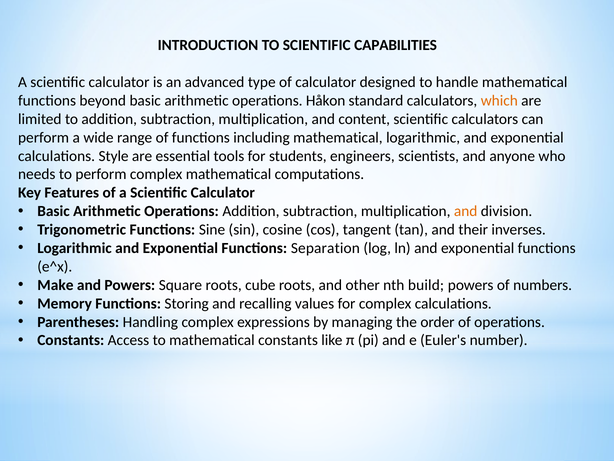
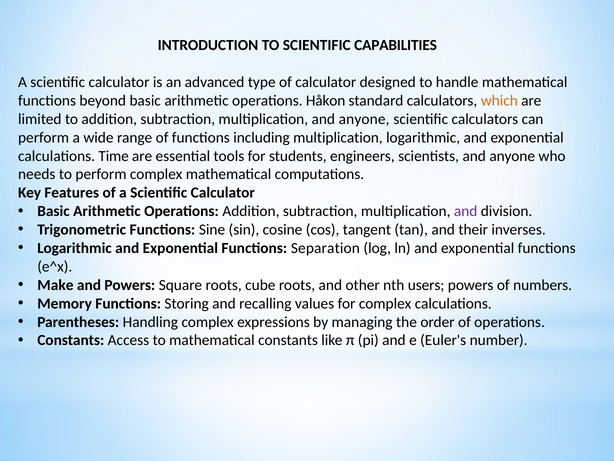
multiplication and content: content -> anyone (364, 119)
including mathematical: mathematical -> multiplication (338, 137)
Style: Style -> Time (114, 156)
and colour: orange -> purple (466, 211)
build: build -> users (426, 285)
